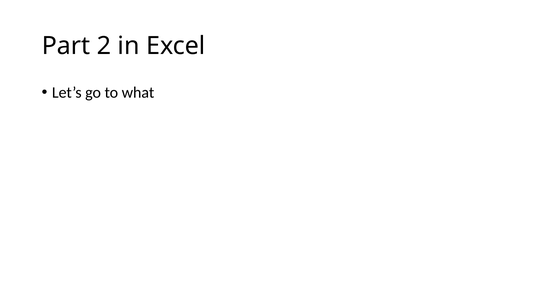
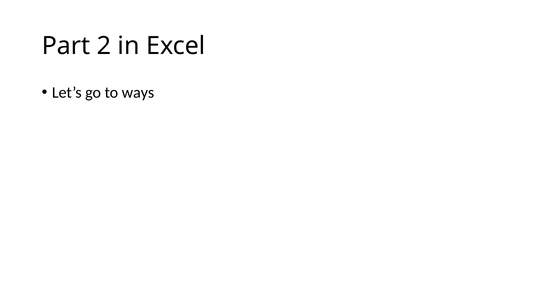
what: what -> ways (138, 92)
